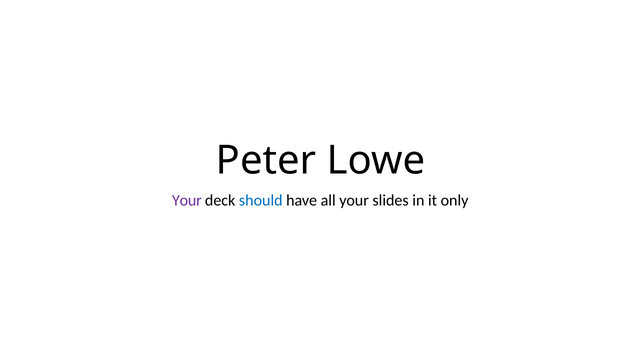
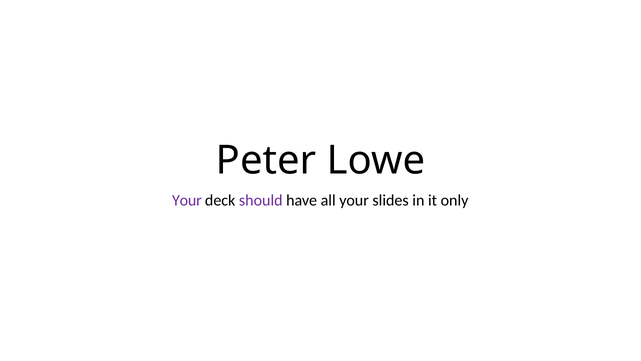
should colour: blue -> purple (261, 200)
